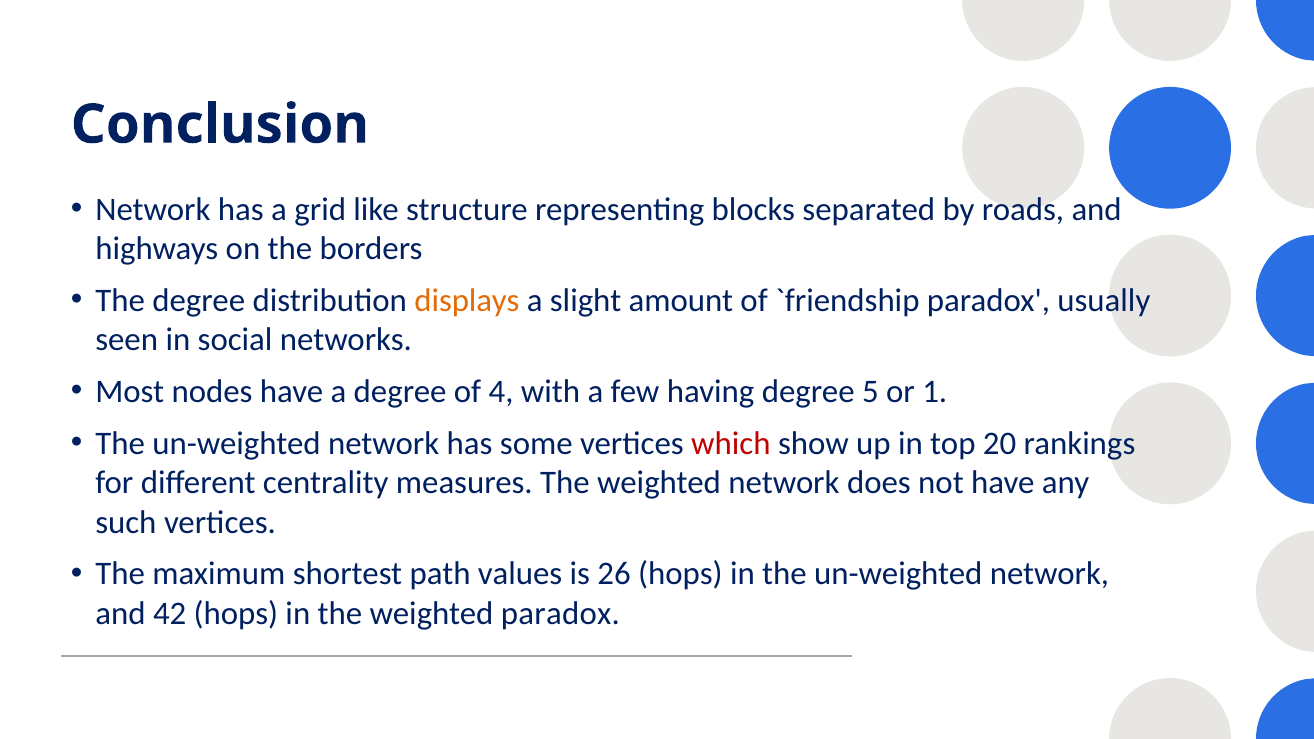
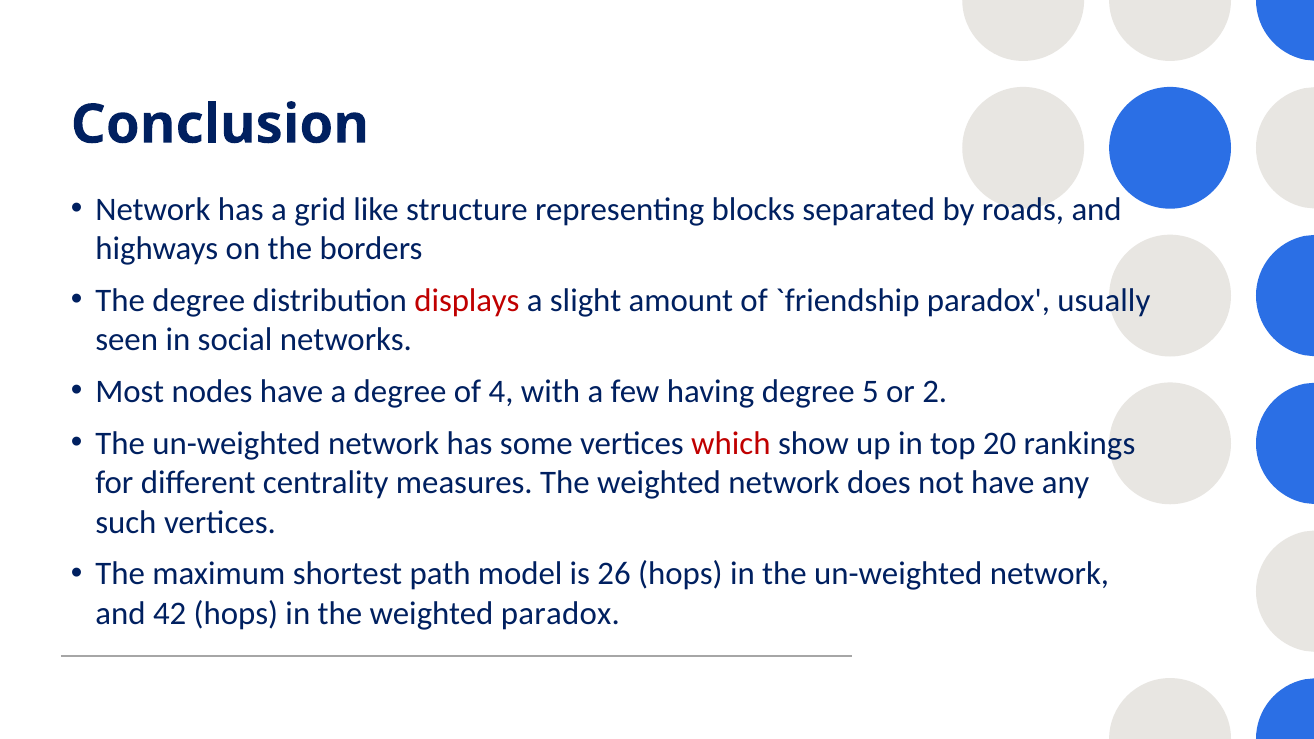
displays colour: orange -> red (467, 301)
1: 1 -> 2 (935, 392)
values: values -> model (520, 574)
